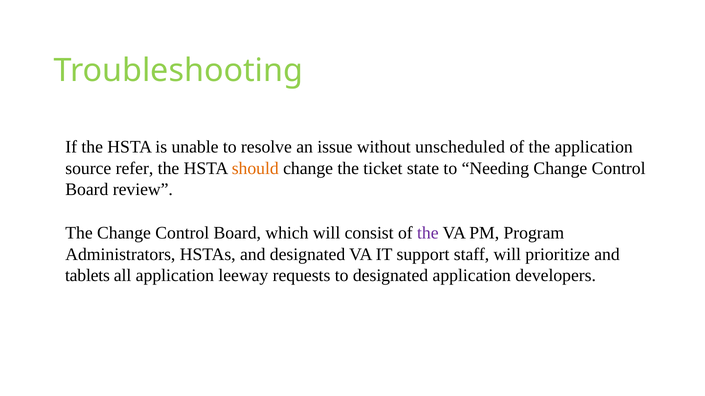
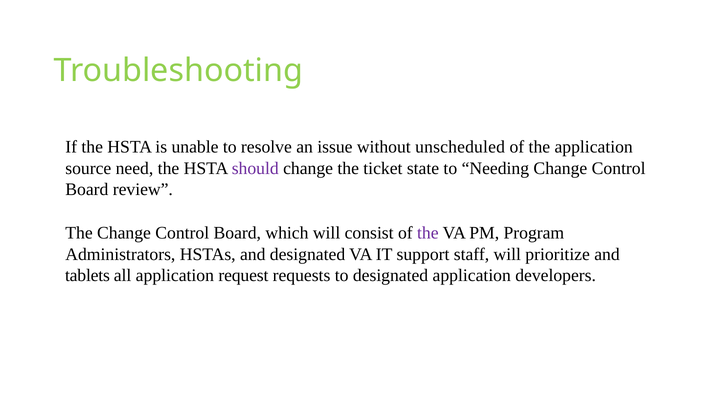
refer: refer -> need (134, 169)
should colour: orange -> purple (255, 169)
leeway: leeway -> request (243, 276)
